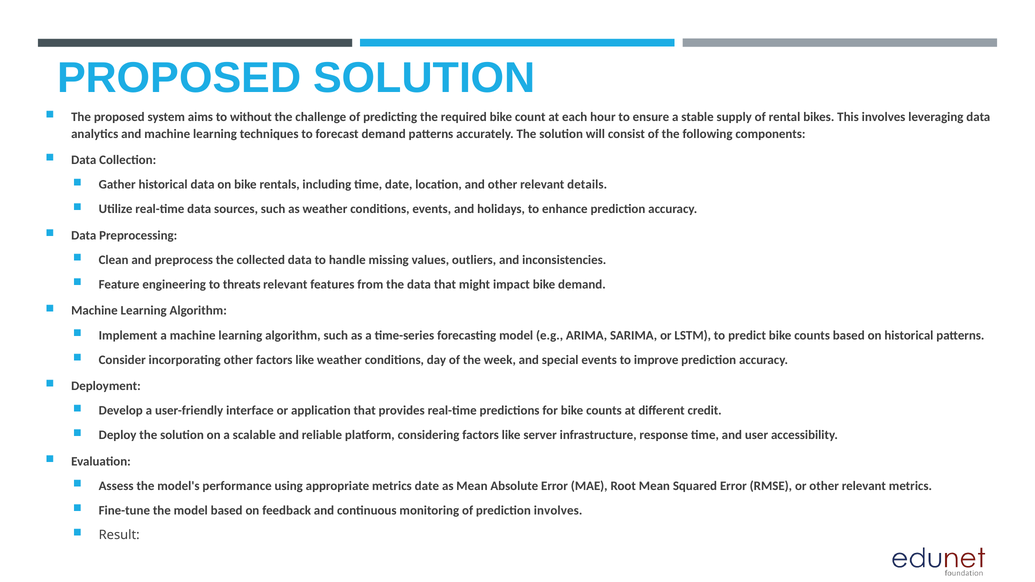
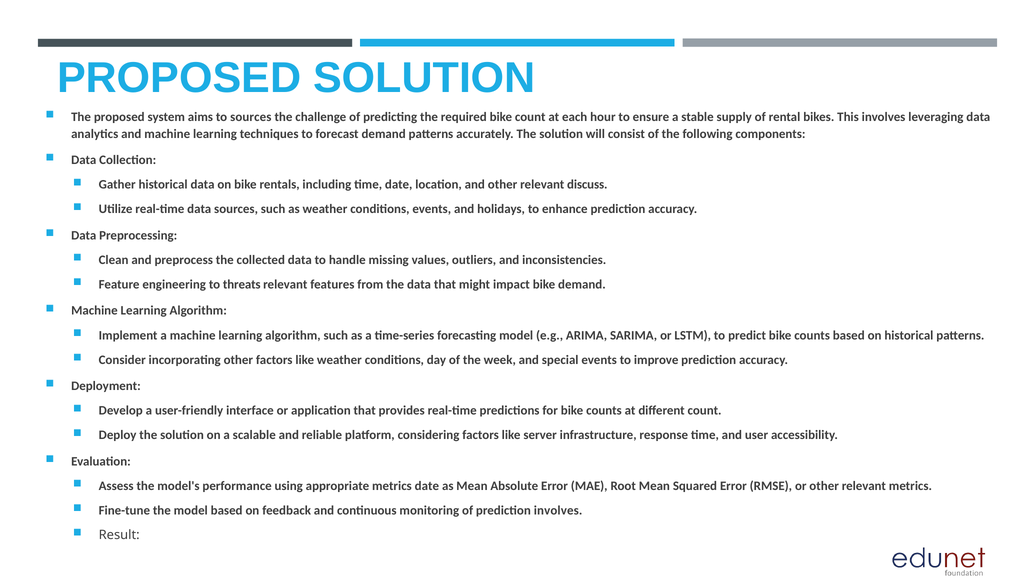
to without: without -> sources (251, 117)
details: details -> discuss (587, 185)
different credit: credit -> count (705, 411)
